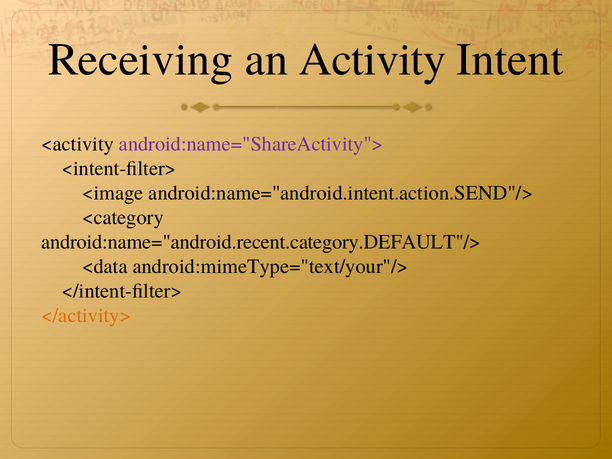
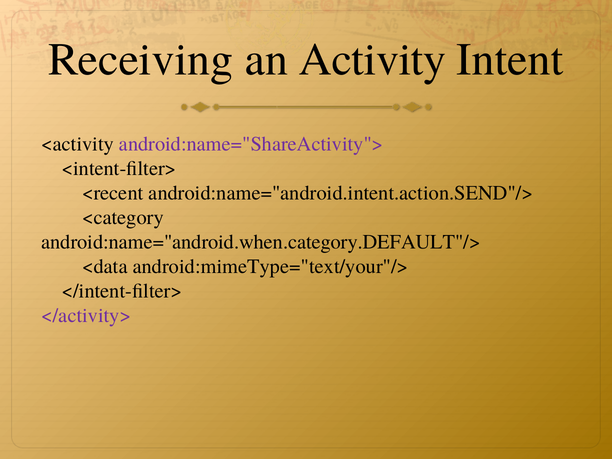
<image: <image -> <recent (113, 193)
android:name="android.recent.category.DEFAULT"/>: android:name="android.recent.category.DEFAULT"/> -> android:name="android.when.category.DEFAULT"/> (261, 242)
</activity> colour: orange -> purple (86, 316)
